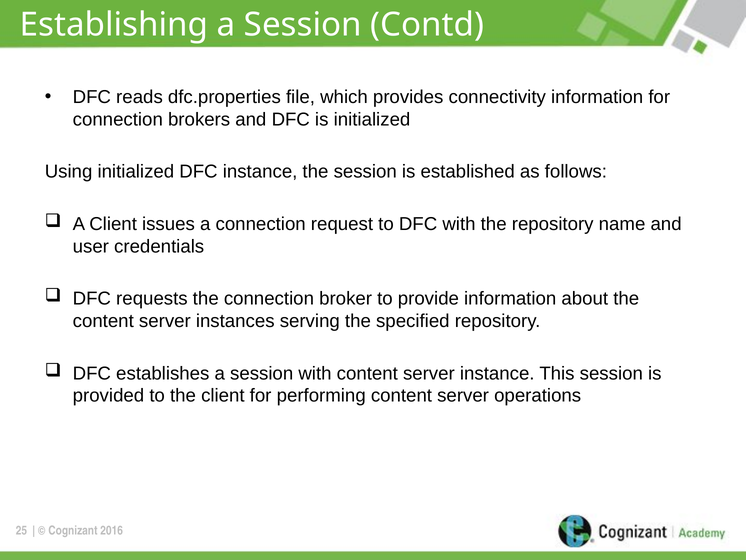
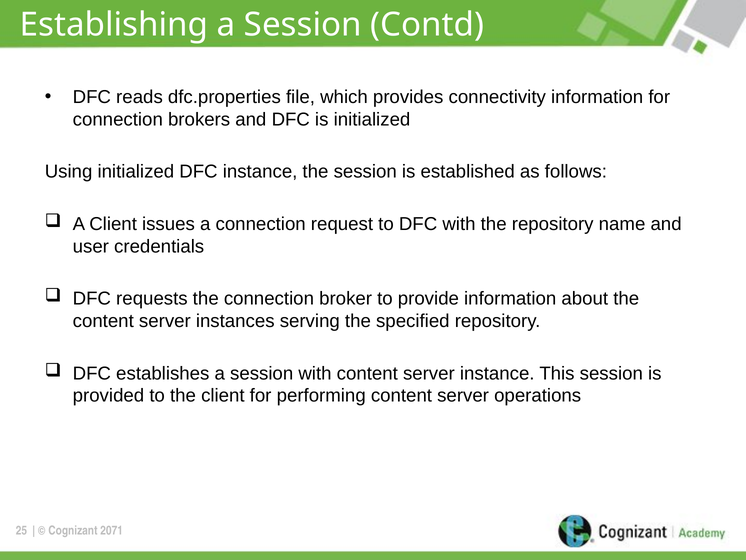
2016: 2016 -> 2071 (112, 530)
